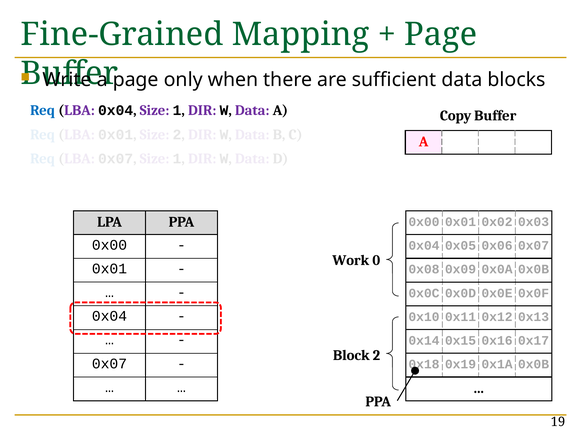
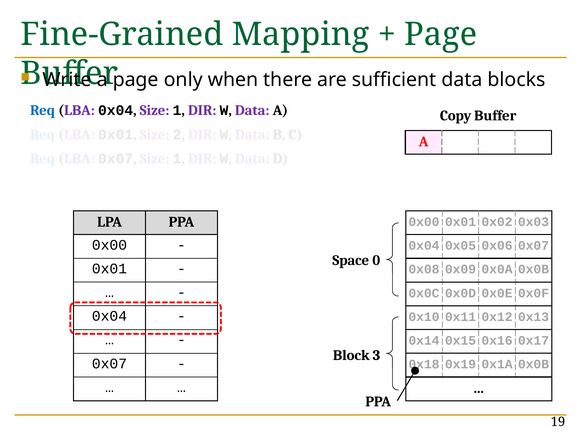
Work: Work -> Space (351, 261)
Block 2: 2 -> 3 (376, 356)
